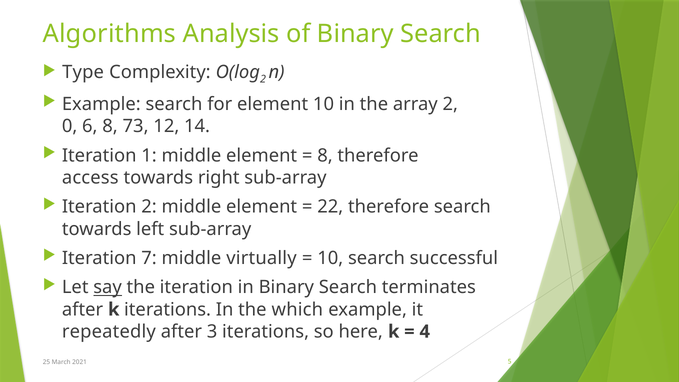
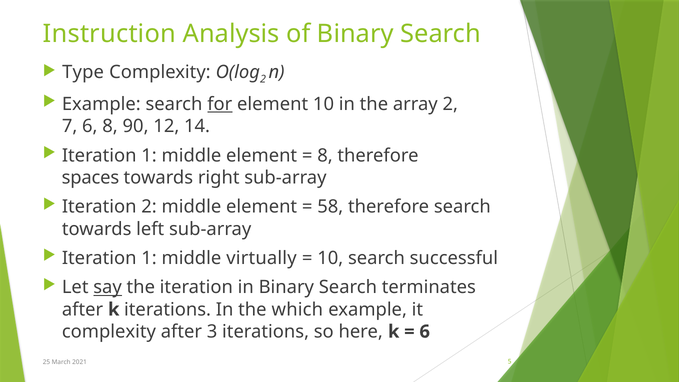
Algorithms: Algorithms -> Instruction (109, 34)
for underline: none -> present (220, 104)
0: 0 -> 7 (70, 126)
73: 73 -> 90 (136, 126)
access: access -> spaces (90, 178)
22: 22 -> 58 (330, 207)
7: 7 -> 1 (149, 258)
repeatedly: repeatedly -> complexity (109, 332)
4: 4 -> 6 (425, 332)
